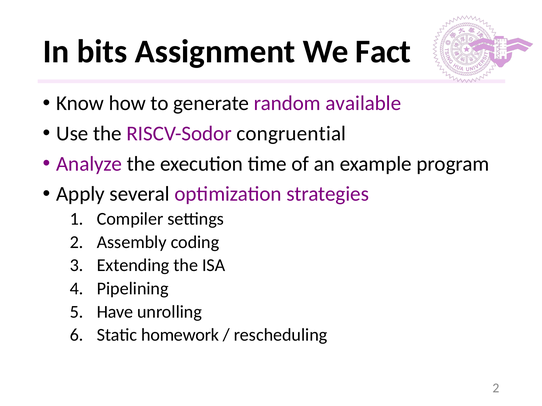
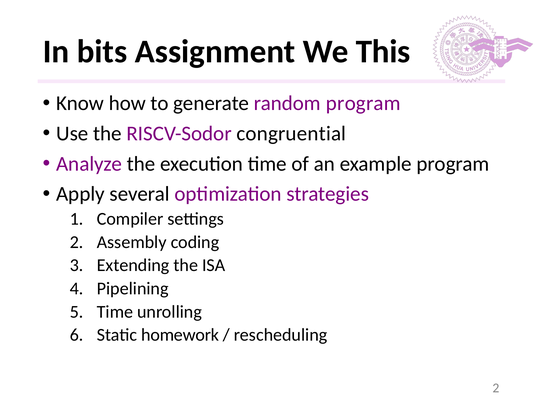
Fact: Fact -> This (383, 52)
random available: available -> program (363, 103)
Have: Have -> Time (115, 312)
